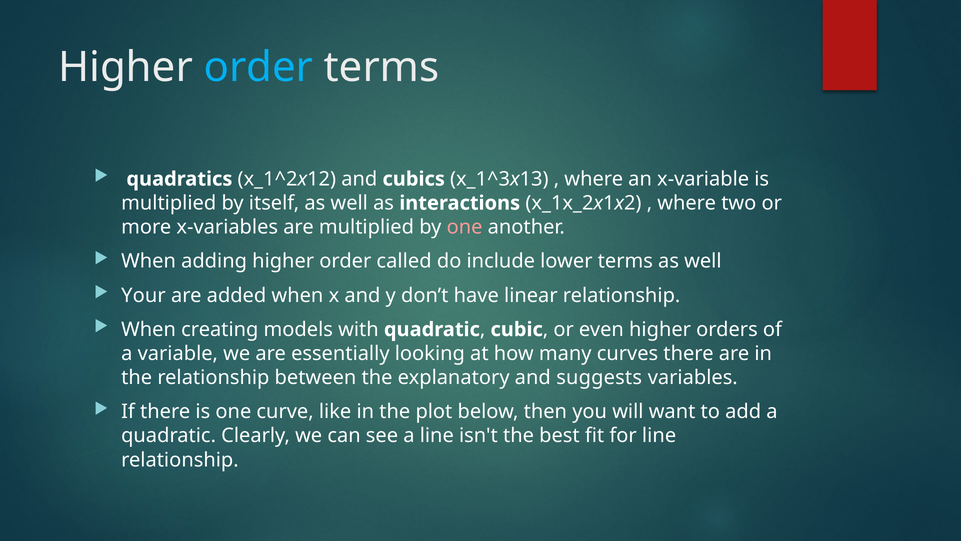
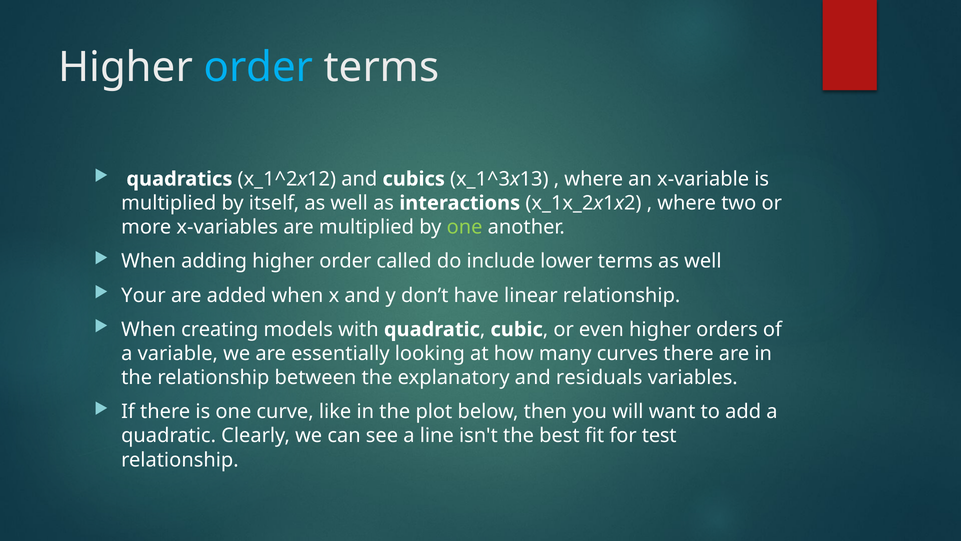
one colour: pink -> light green (465, 227)
suggests: suggests -> residuals (599, 377)
for line: line -> test (659, 436)
